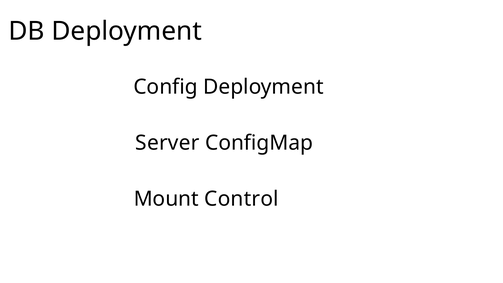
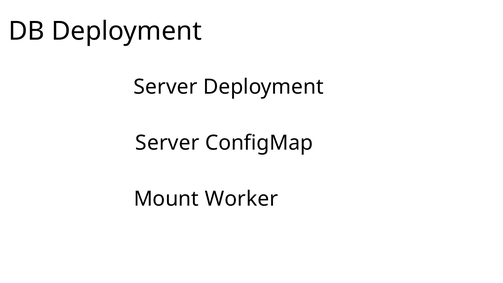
Config: Config -> Server (166, 87)
Control: Control -> Worker (241, 199)
